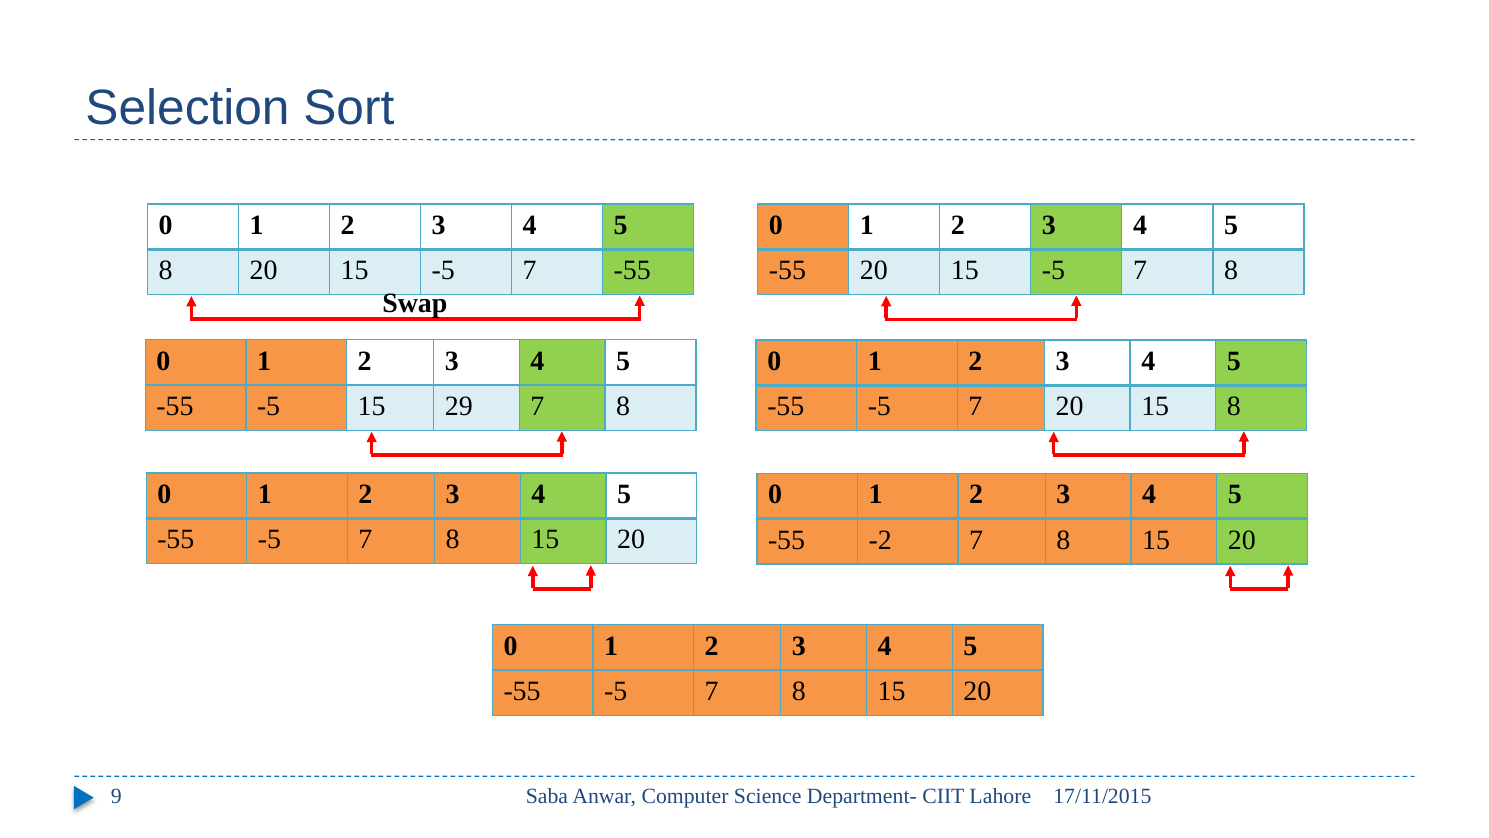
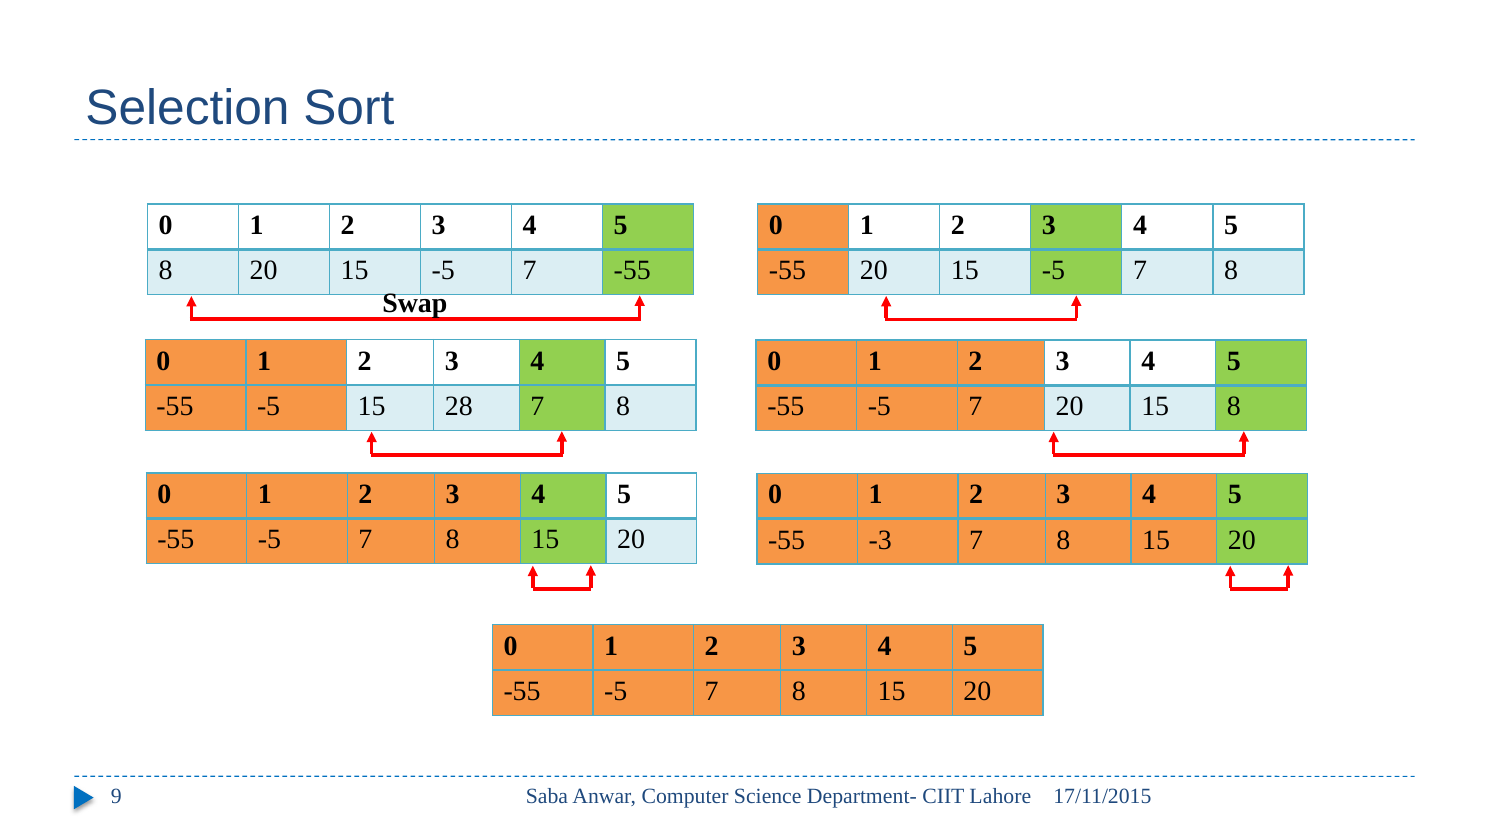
29: 29 -> 28 (459, 406)
-2: -2 -> -3 (880, 540)
